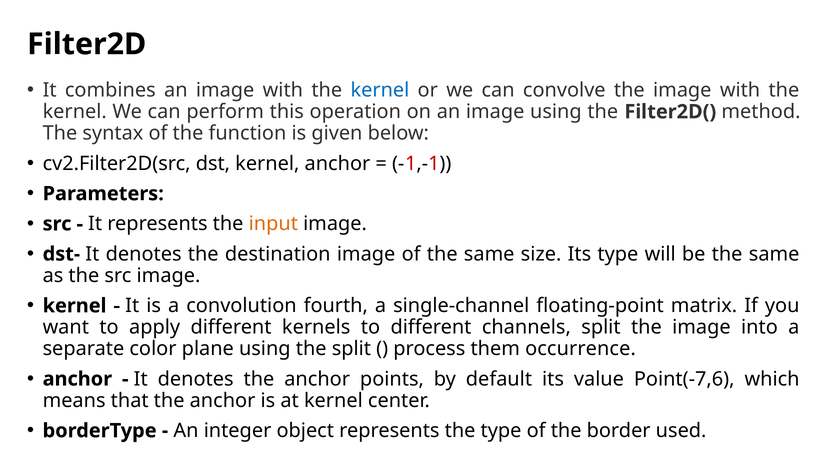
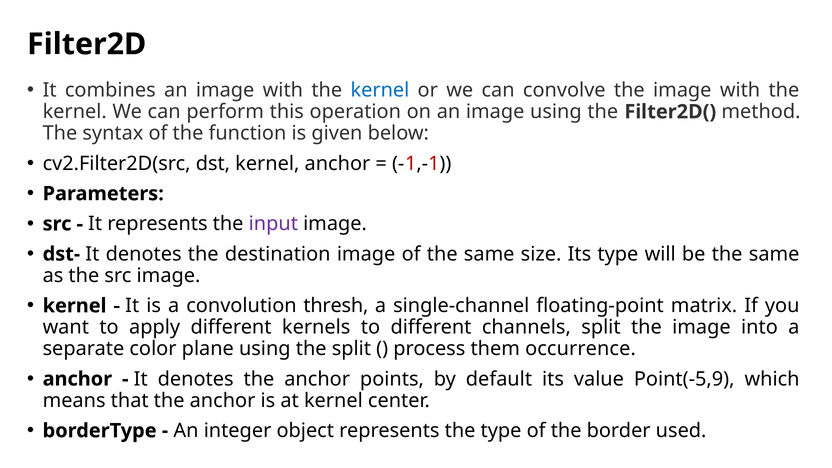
input colour: orange -> purple (273, 224)
fourth: fourth -> thresh (336, 306)
Point(-7,6: Point(-7,6 -> Point(-5,9 (684, 379)
